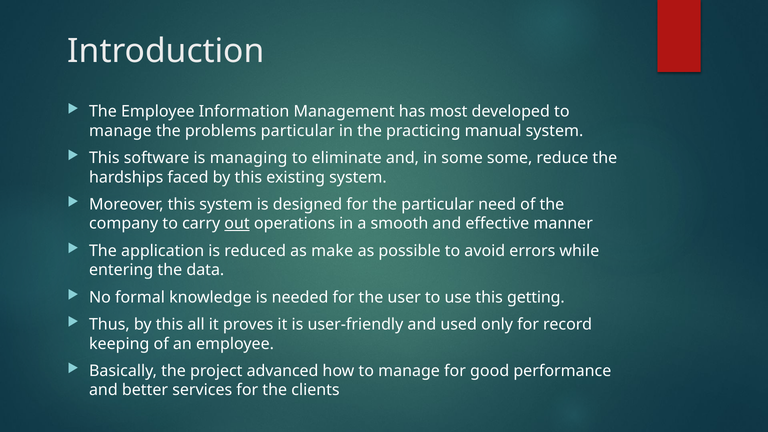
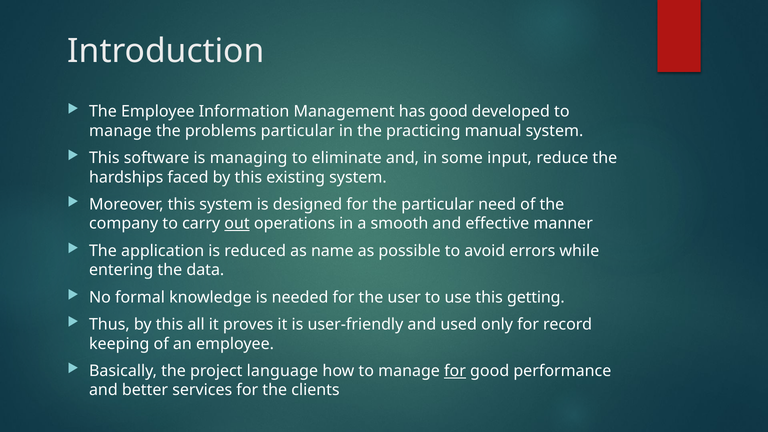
has most: most -> good (449, 112)
some some: some -> input (510, 158)
make: make -> name (332, 251)
advanced: advanced -> language (282, 371)
for underline: none -> present (455, 371)
